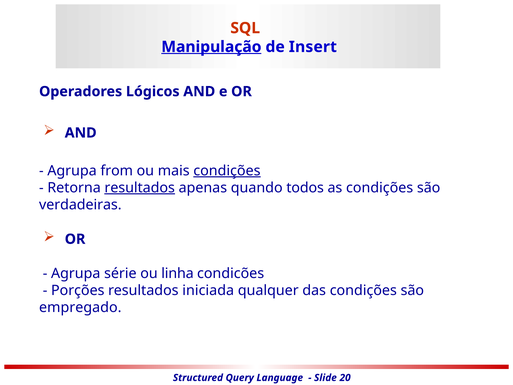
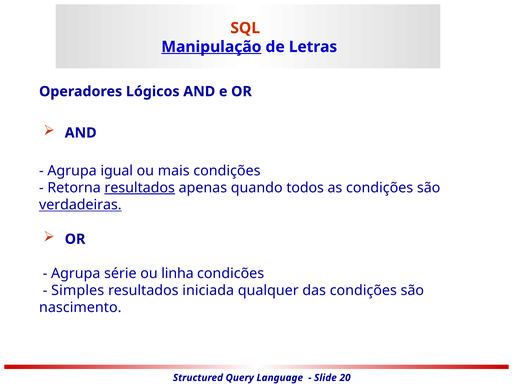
Insert: Insert -> Letras (313, 47)
from: from -> igual (117, 171)
condições underline: present -> none (227, 171)
verdadeiras underline: none -> present (80, 205)
Porções: Porções -> Simples (78, 290)
empregado: empregado -> nascimento (80, 307)
